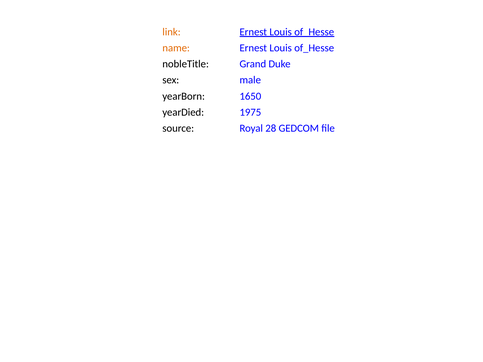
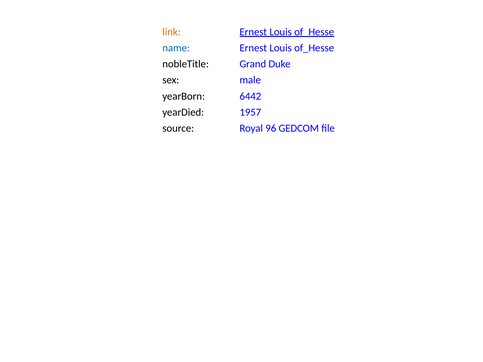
name colour: orange -> blue (176, 48)
1650: 1650 -> 6442 (250, 96)
1975: 1975 -> 1957 (250, 112)
28: 28 -> 96 (271, 128)
